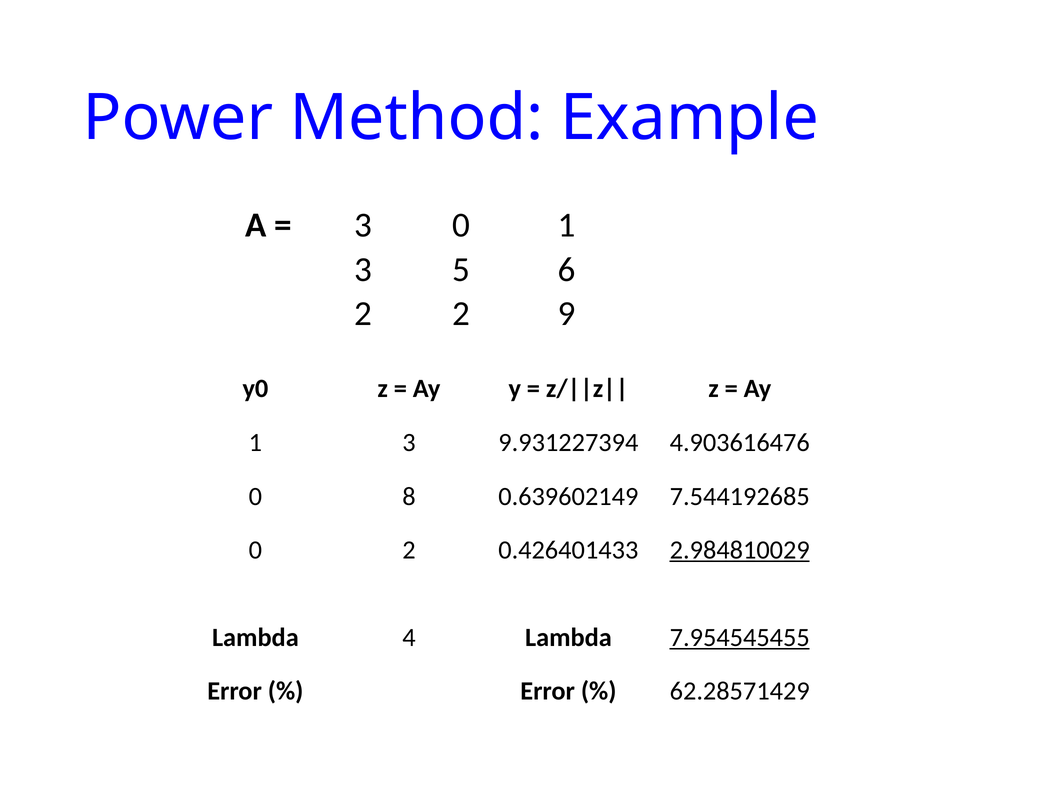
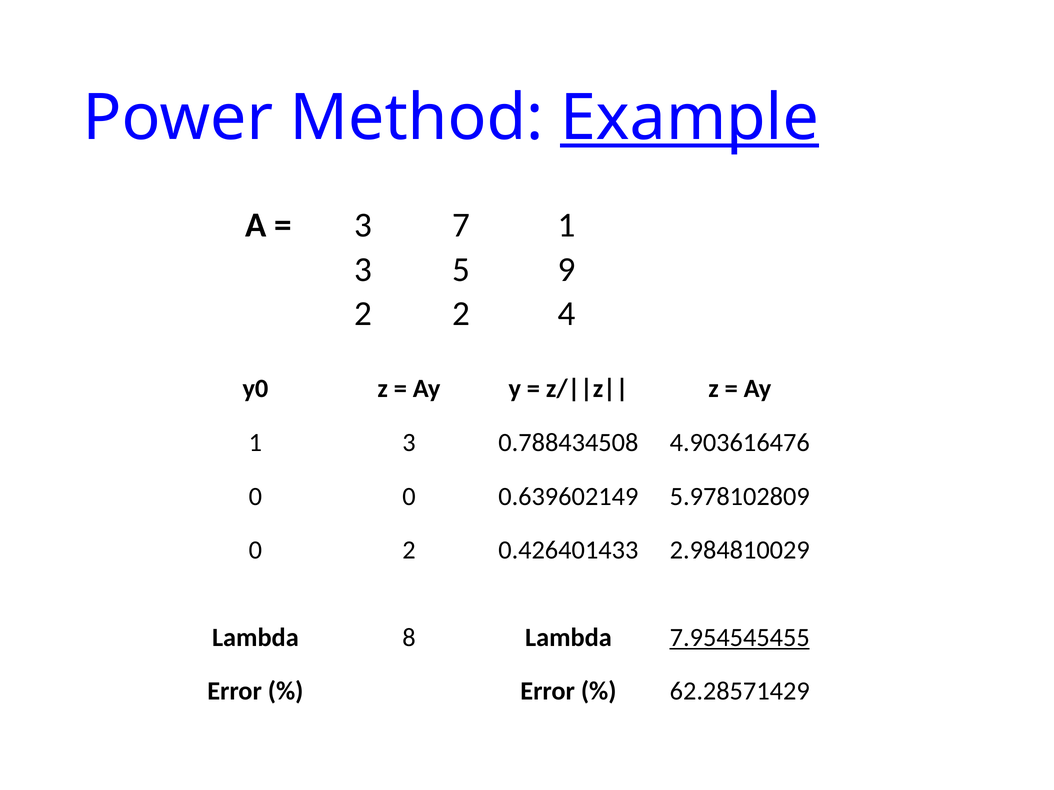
Example underline: none -> present (689, 118)
3 0: 0 -> 7 (461, 225)
6: 6 -> 9 (567, 270)
9: 9 -> 4 (567, 314)
9.931227394: 9.931227394 -> 0.788434508 (568, 443)
0 8: 8 -> 0 (409, 497)
7.544192685: 7.544192685 -> 5.978102809 (740, 497)
2.984810029 underline: present -> none (740, 550)
4: 4 -> 8 (409, 638)
